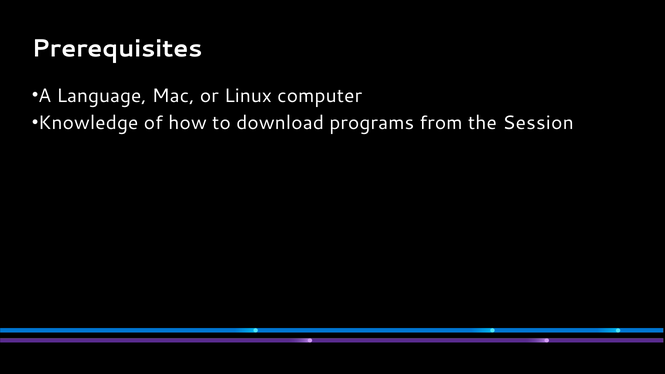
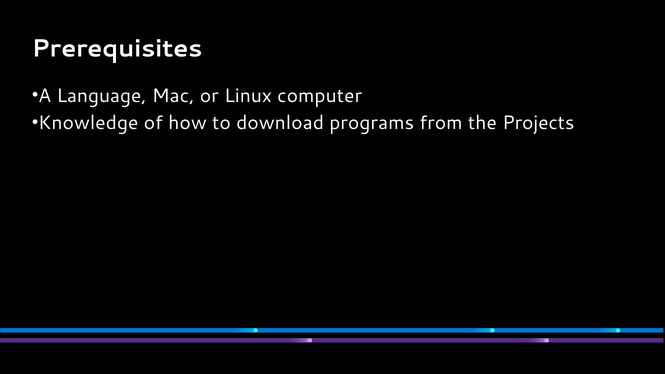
Session: Session -> Projects (538, 123)
